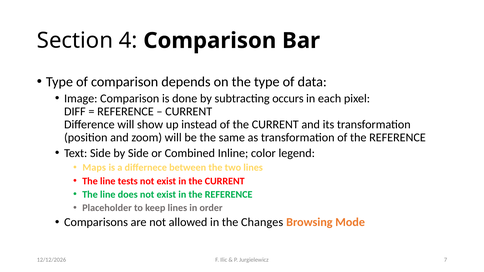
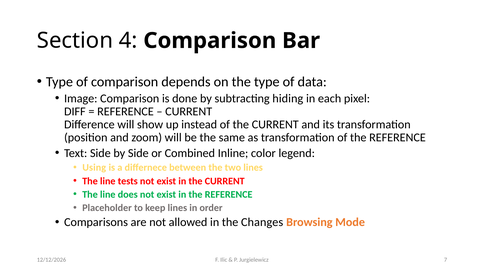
occurs: occurs -> hiding (288, 99)
Maps: Maps -> Using (94, 168)
